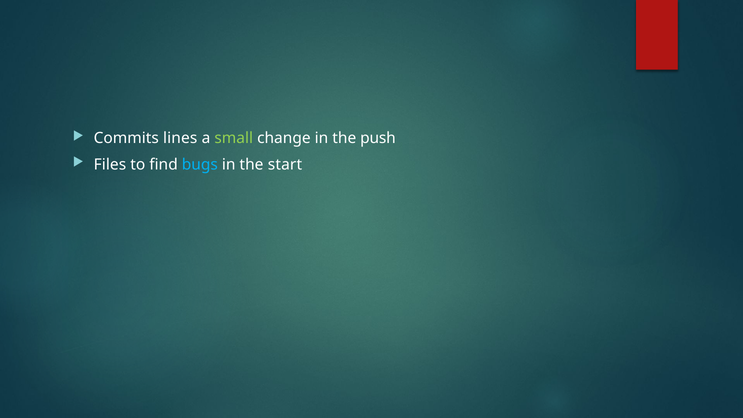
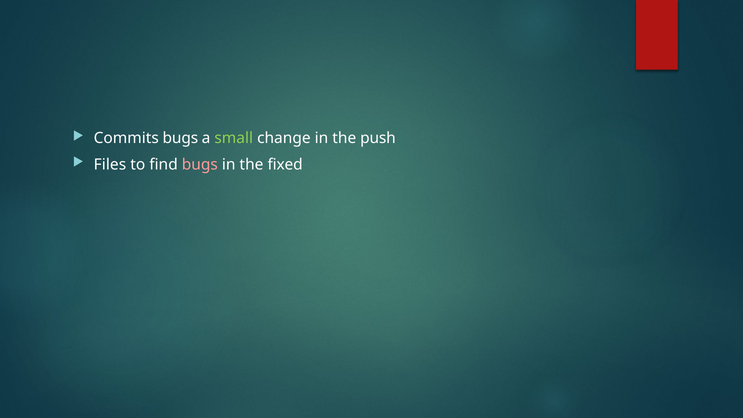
Commits lines: lines -> bugs (180, 138)
bugs colour: light blue -> pink (200, 165)
start: start -> fixed (285, 165)
